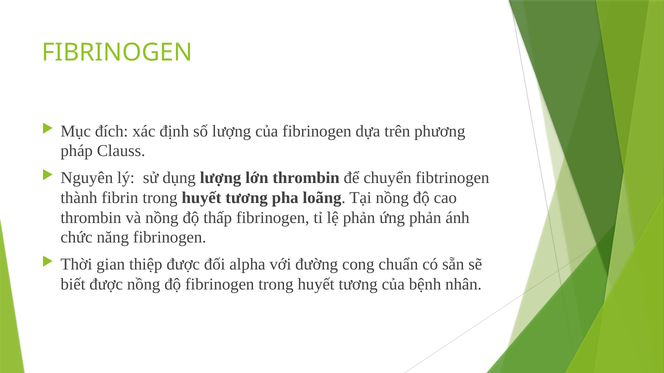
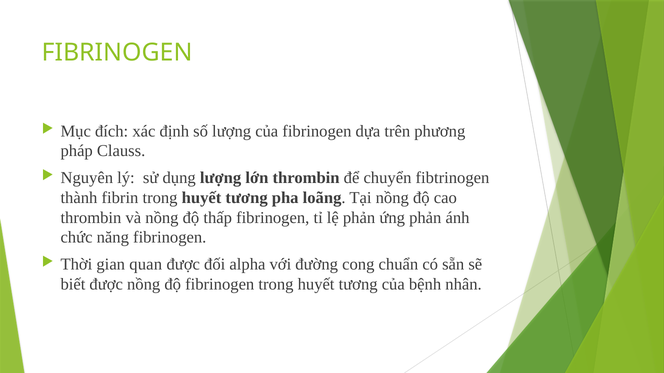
thiệp: thiệp -> quan (146, 265)
